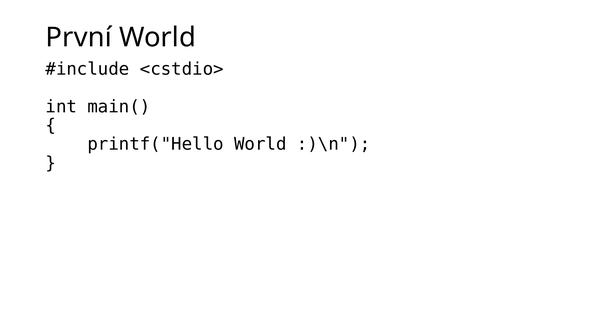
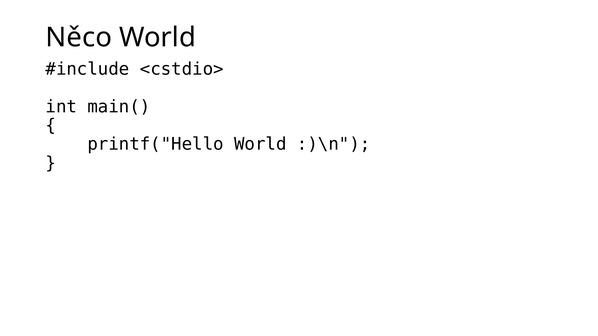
První: První -> Něco (79, 38)
